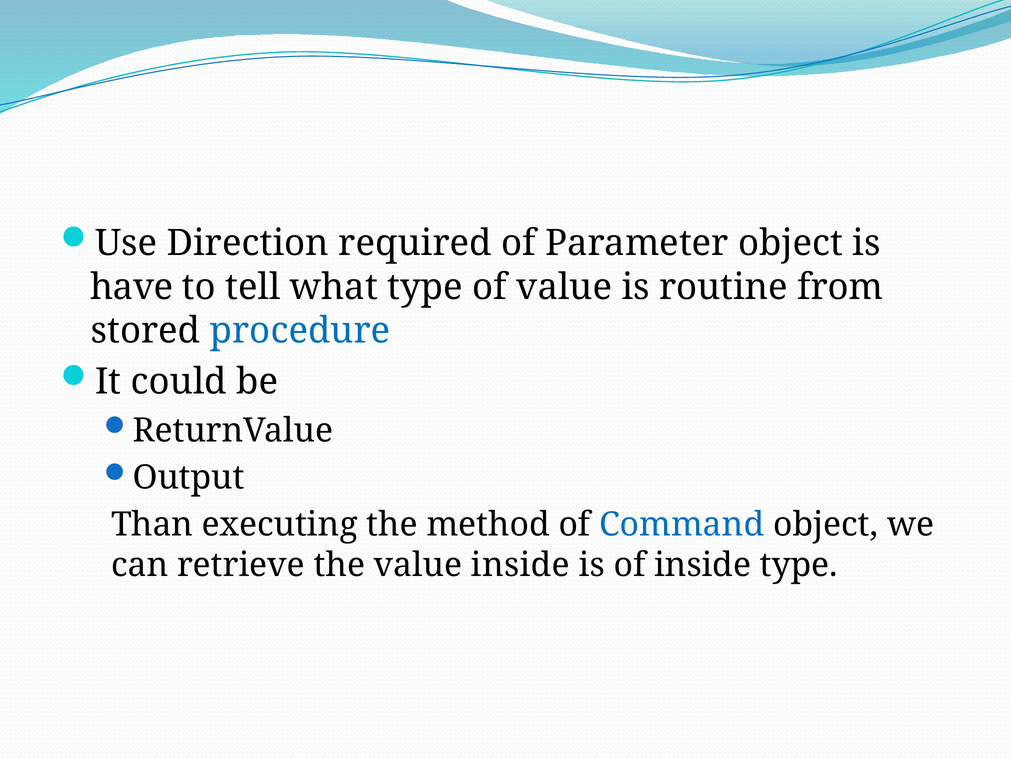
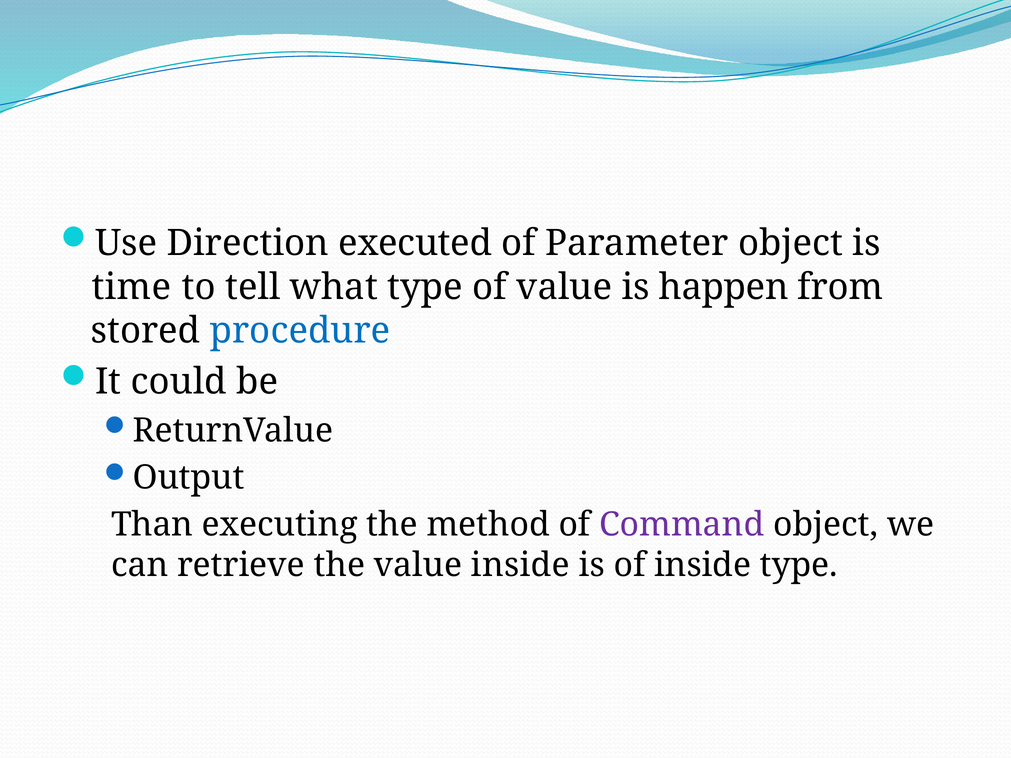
required: required -> executed (415, 243)
have: have -> time (131, 287)
routine: routine -> happen (724, 287)
Command colour: blue -> purple (682, 525)
